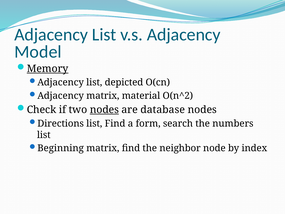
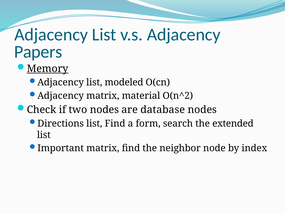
Model: Model -> Papers (38, 52)
depicted: depicted -> modeled (124, 82)
nodes underline: present -> none (104, 110)
numbers: numbers -> extended (233, 123)
Beginning: Beginning -> Important (61, 148)
